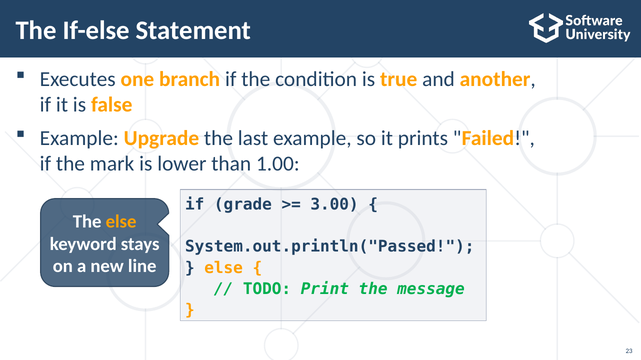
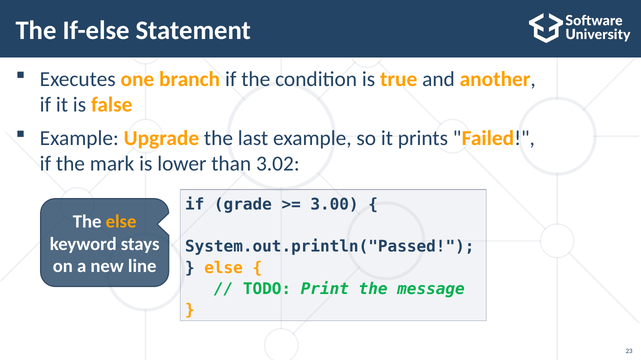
1.00: 1.00 -> 3.02 (278, 164)
